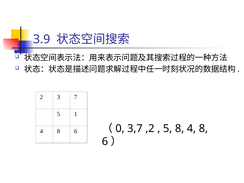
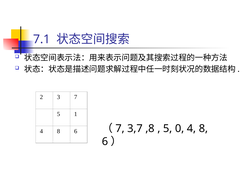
3.9: 3.9 -> 7.1 (42, 39)
0: 0 -> 7 (120, 129)
,2: ,2 -> ,8 (150, 129)
5 8: 8 -> 0 (180, 129)
